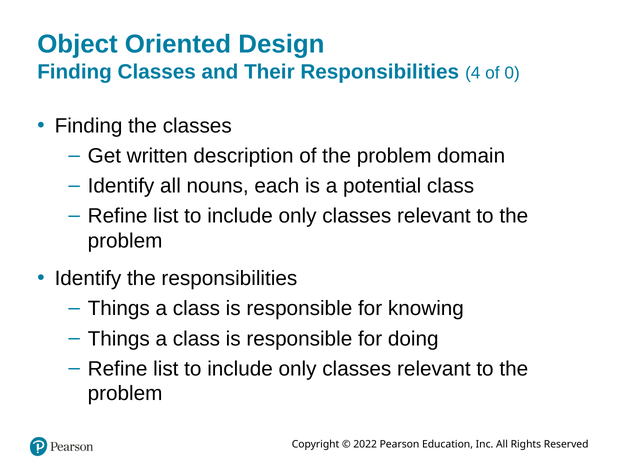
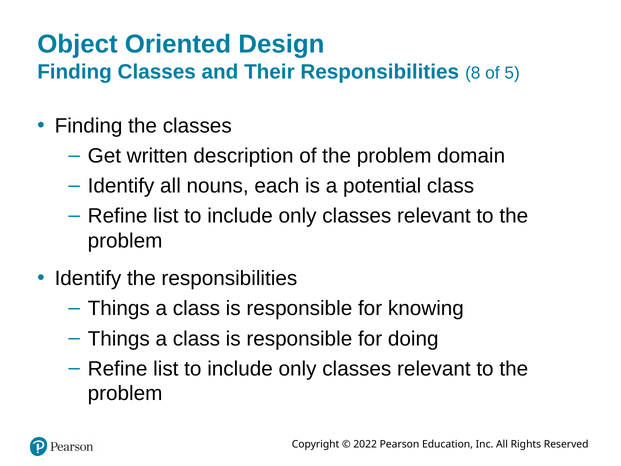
4: 4 -> 8 (473, 73)
0: 0 -> 5 (512, 73)
